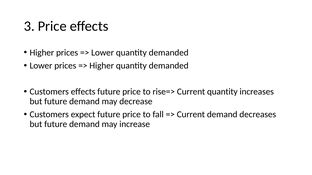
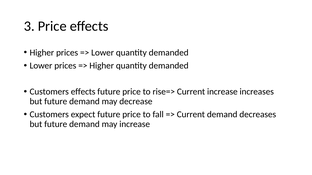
Current quantity: quantity -> increase (222, 92)
